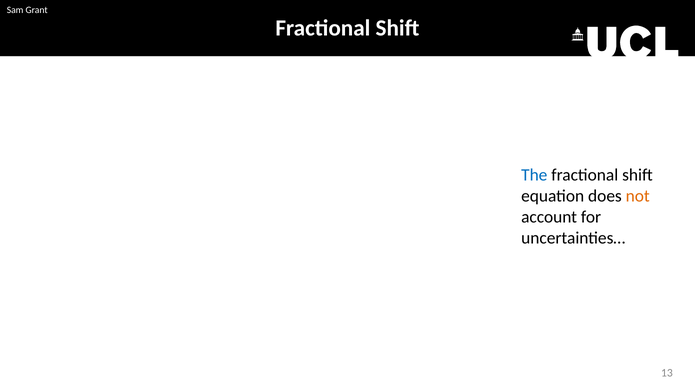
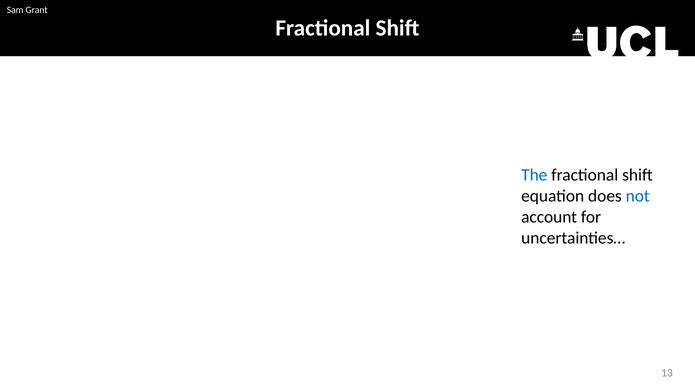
not colour: orange -> blue (638, 196)
